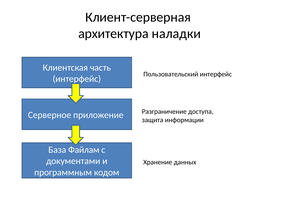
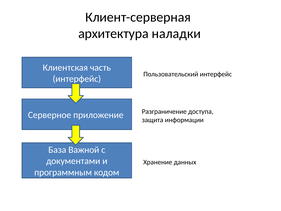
Файлам: Файлам -> Важной (84, 150)
